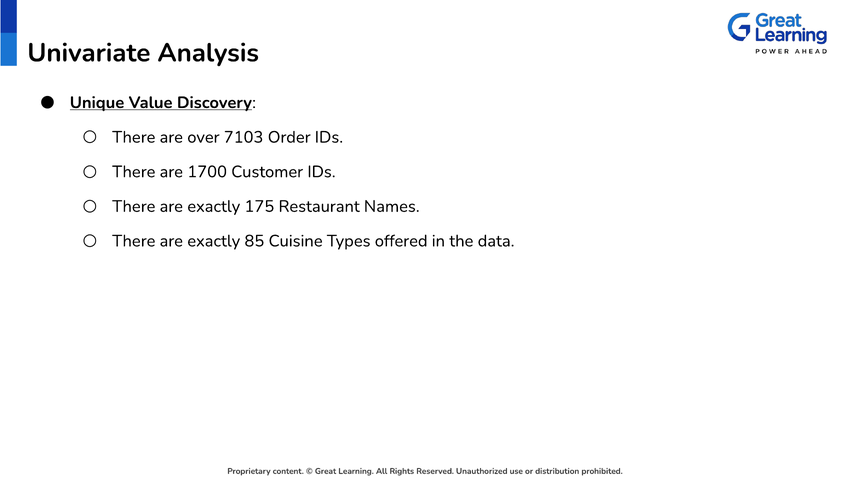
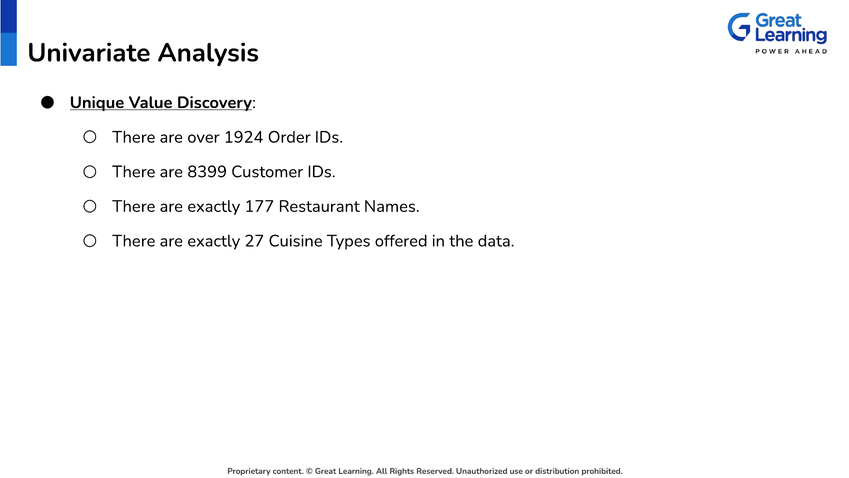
7103: 7103 -> 1924 (244, 137)
1700: 1700 -> 8399 (207, 172)
175: 175 -> 177 (259, 206)
85: 85 -> 27 (254, 241)
